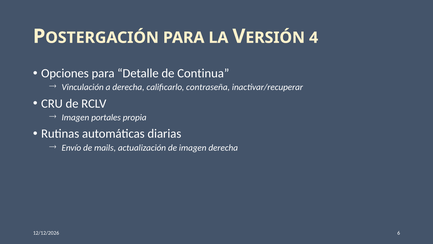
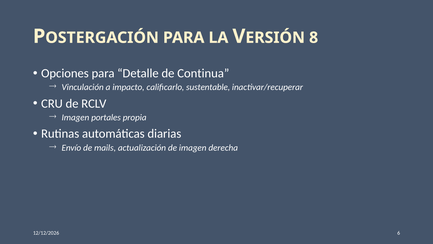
4: 4 -> 8 (314, 38)
a derecha: derecha -> impacto (128, 87)
contraseña: contraseña -> sustentable (208, 87)
